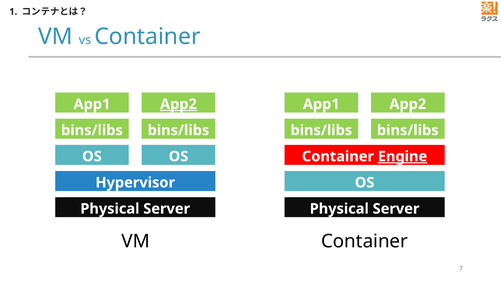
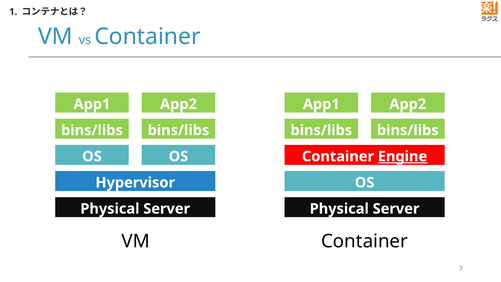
App2 underline: present -> none (178, 104)
